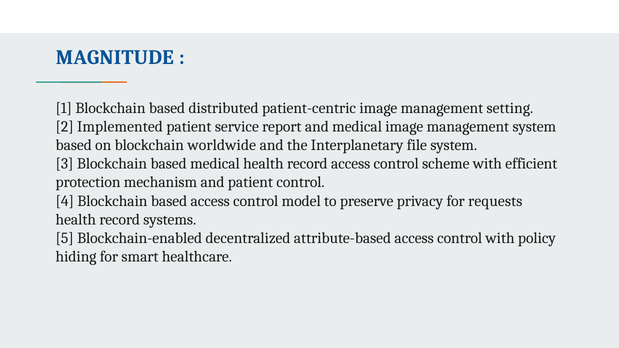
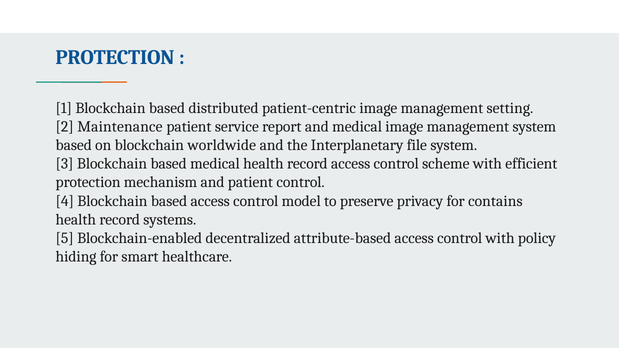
MAGNITUDE: MAGNITUDE -> PROTECTION (115, 58)
Implemented: Implemented -> Maintenance (120, 127)
requests: requests -> contains (495, 201)
